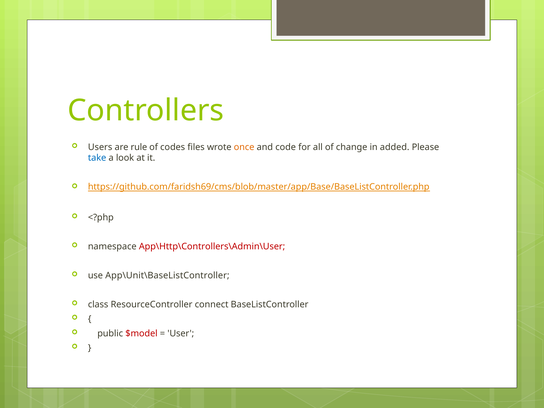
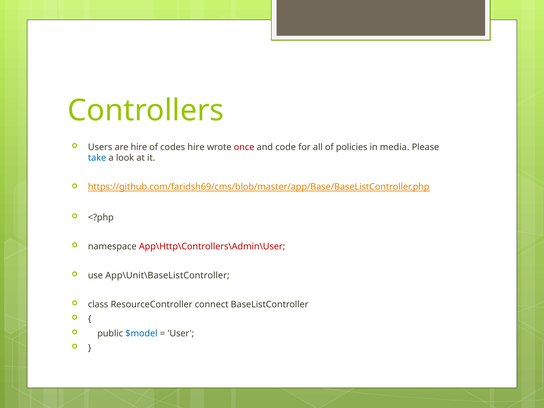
are rule: rule -> hire (139, 147)
codes files: files -> hire (196, 147)
once colour: orange -> red (244, 147)
change: change -> policies (352, 147)
added: added -> media (395, 147)
$model colour: red -> blue (141, 333)
